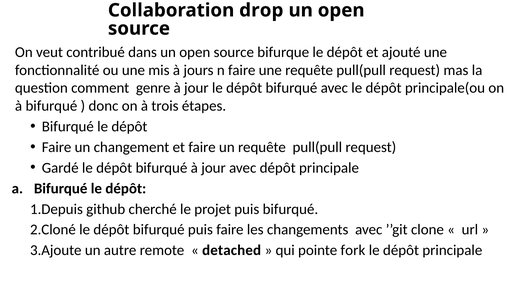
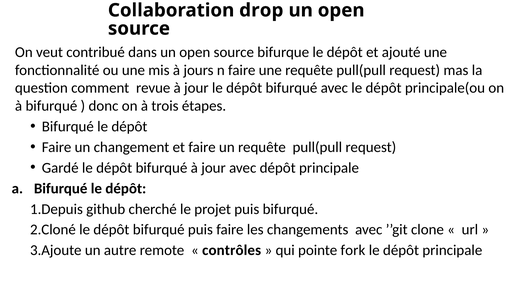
genre: genre -> revue (153, 88)
detached: detached -> contrôles (232, 250)
